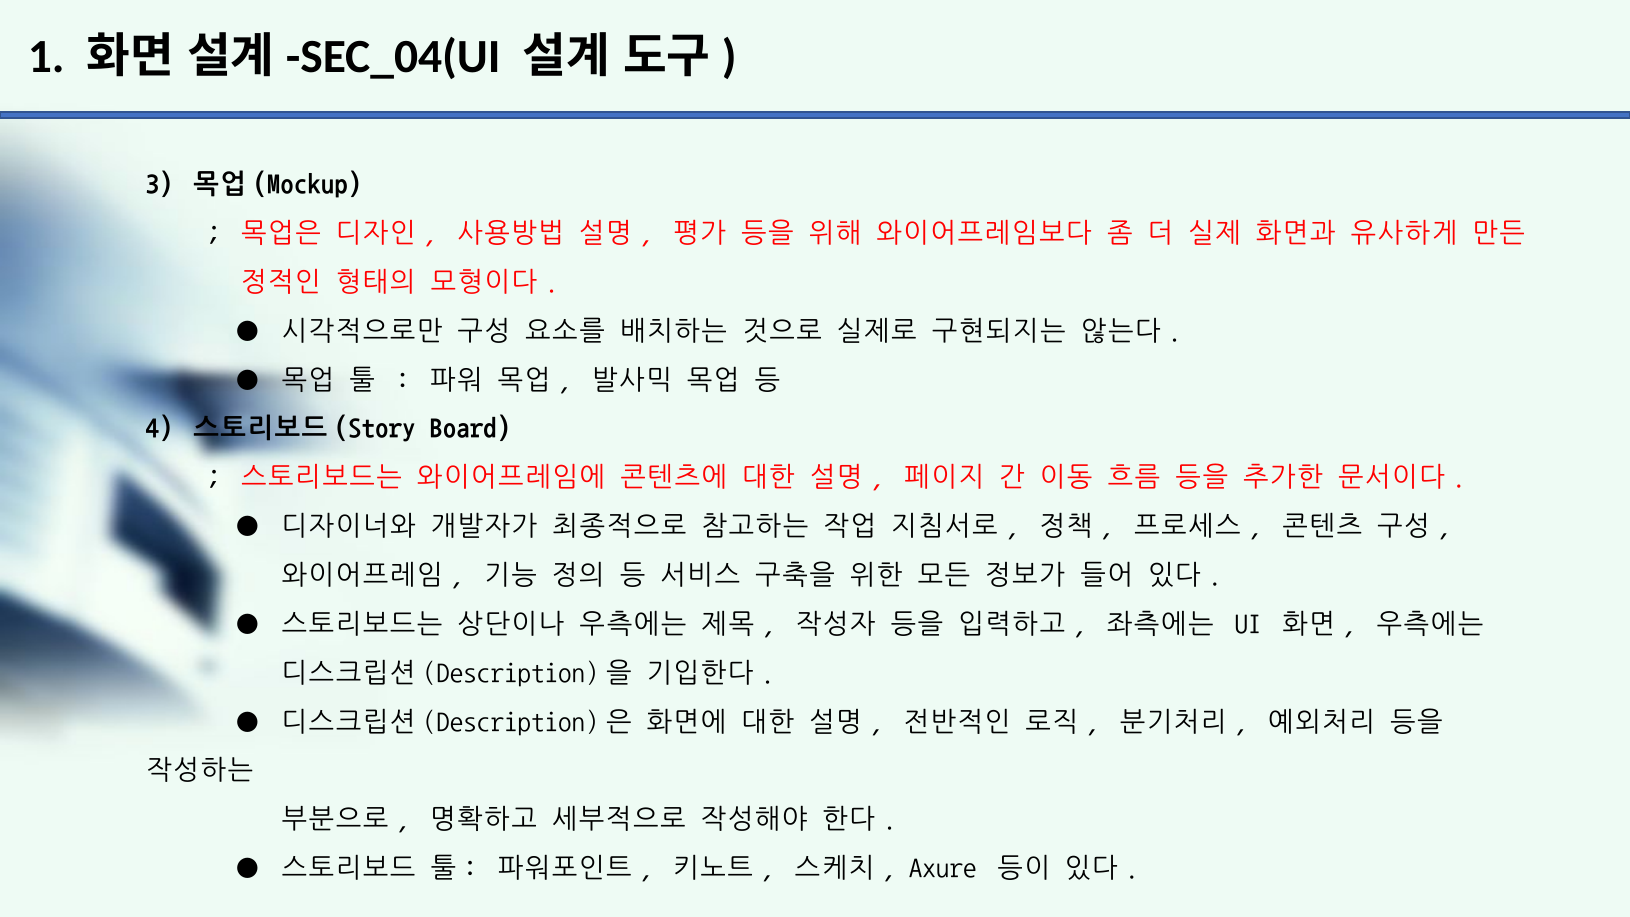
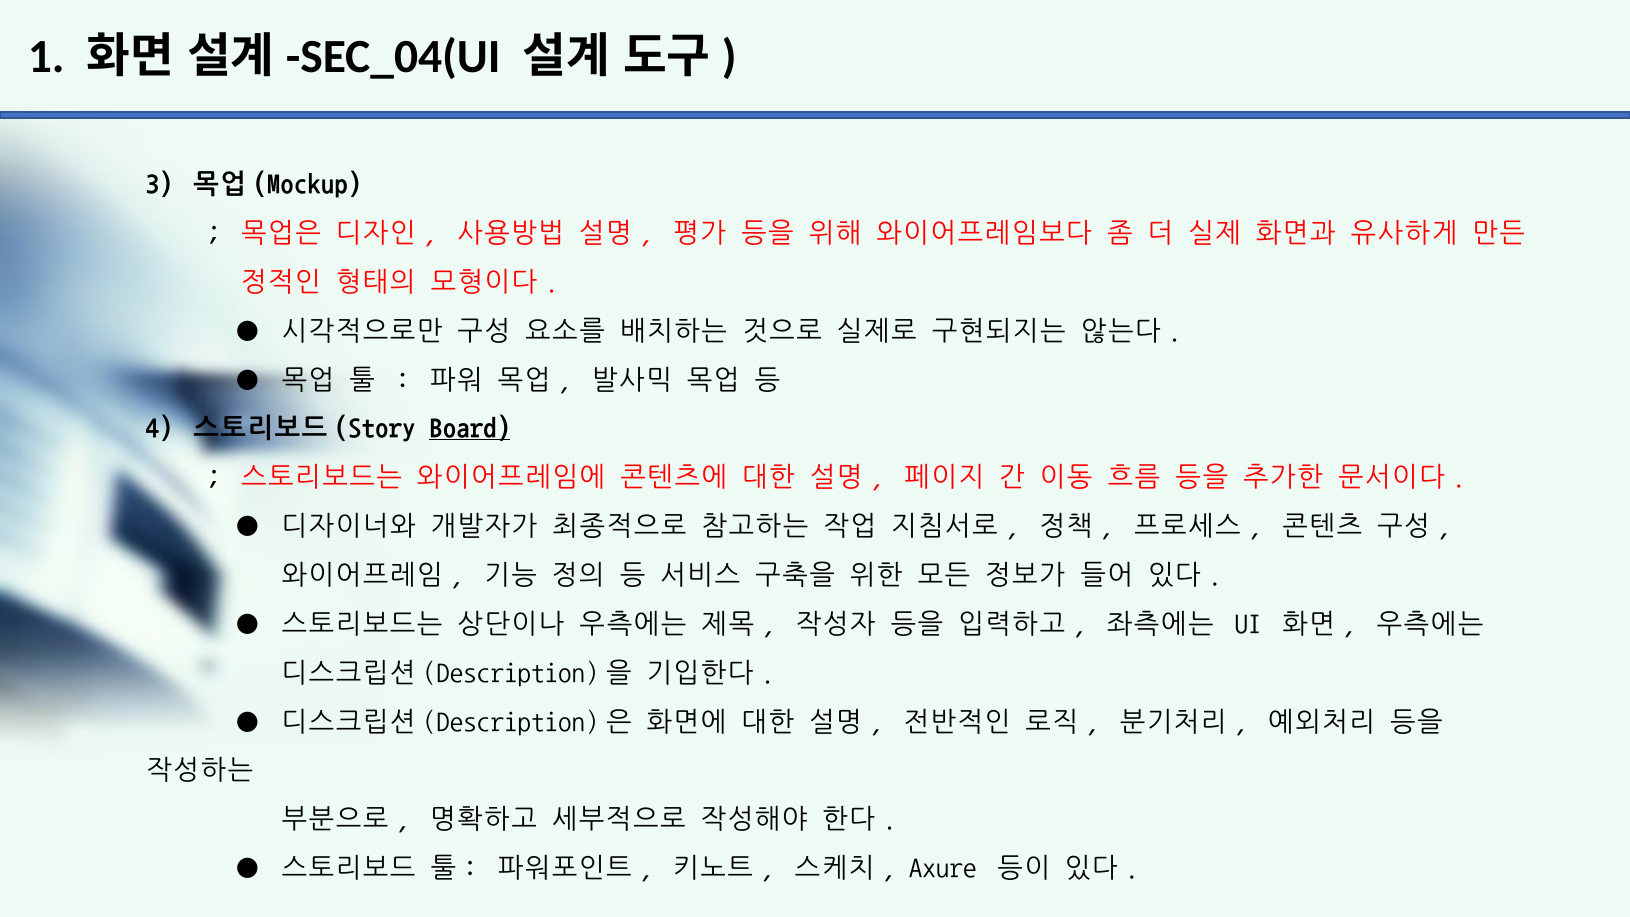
Board underline: none -> present (470, 428)
